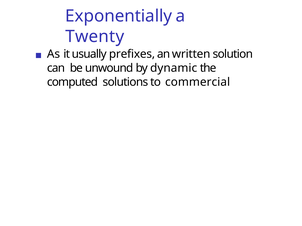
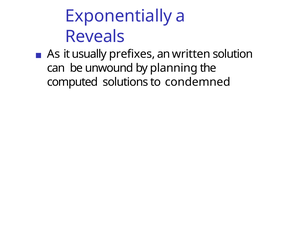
Twentу: Twentу -> Reveals (95, 37)
dynamic: dynamic -> planning (174, 68)
commercial: commercial -> condemned (198, 82)
